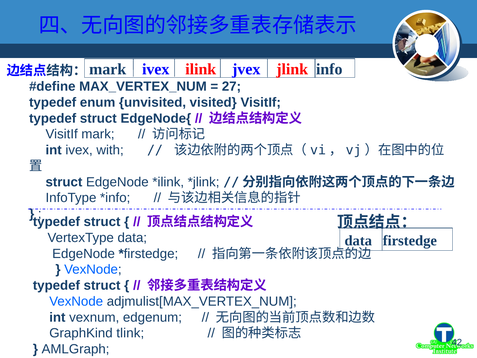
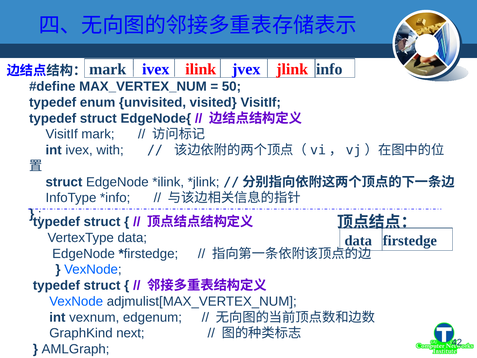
27: 27 -> 50 (231, 86)
tlink: tlink -> next (130, 333)
